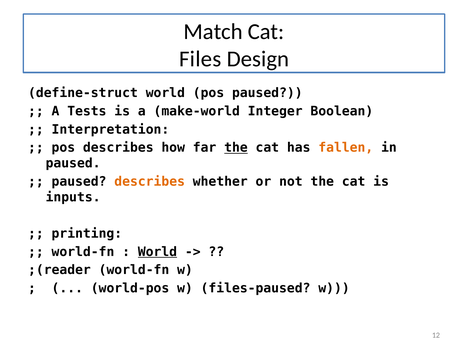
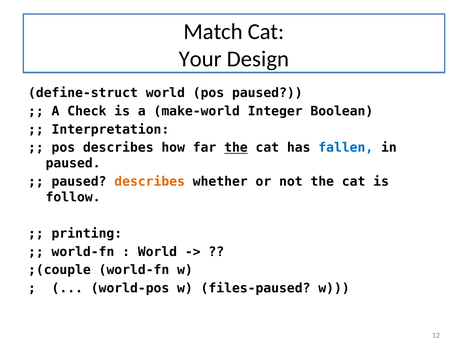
Files: Files -> Your (200, 59)
Tests: Tests -> Check (87, 111)
fallen colour: orange -> blue (346, 148)
inputs: inputs -> follow (73, 197)
World underline: present -> none (157, 252)
;(reader: ;(reader -> ;(couple (59, 270)
